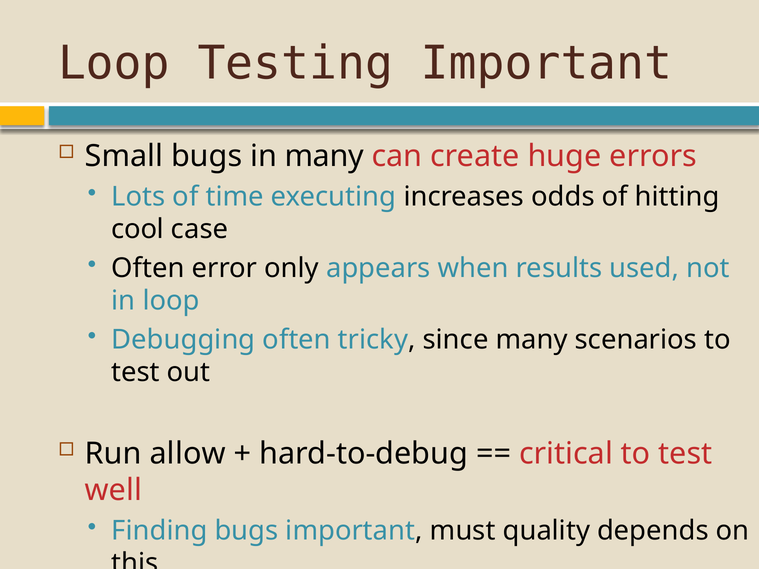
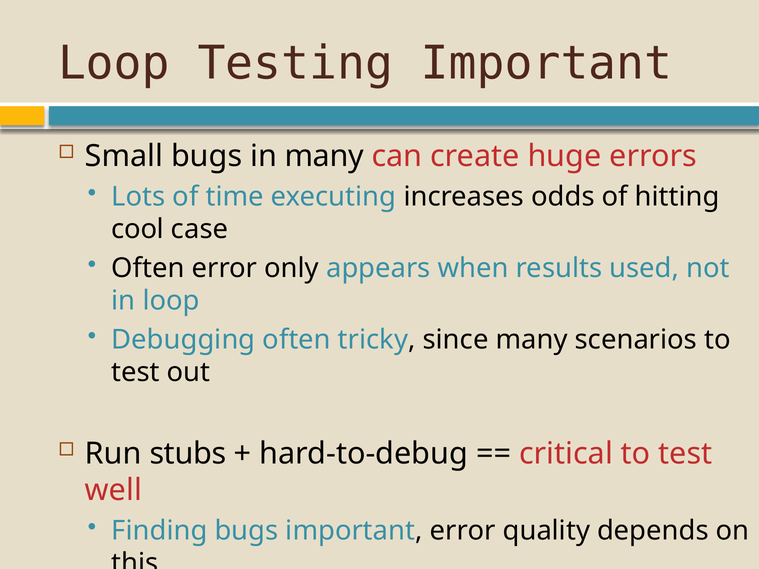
allow: allow -> stubs (188, 454)
important must: must -> error (463, 531)
